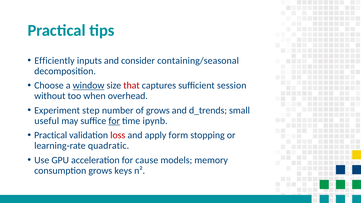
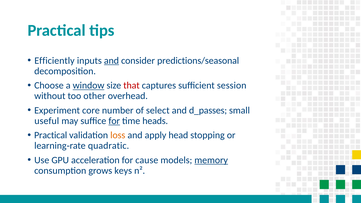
and underline: none -> present (111, 61)
containing/seasonal: containing/seasonal -> predictions/seasonal (198, 61)
when: when -> other (94, 96)
step: step -> core (91, 110)
of grows: grows -> select (158, 110)
d_trends: d_trends -> d_passes (208, 110)
ipynb: ipynb -> heads (155, 121)
loss colour: red -> orange (118, 135)
form: form -> head (178, 135)
memory underline: none -> present (211, 160)
